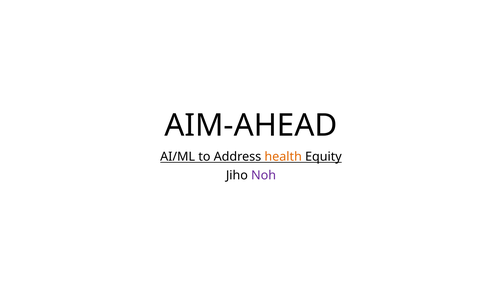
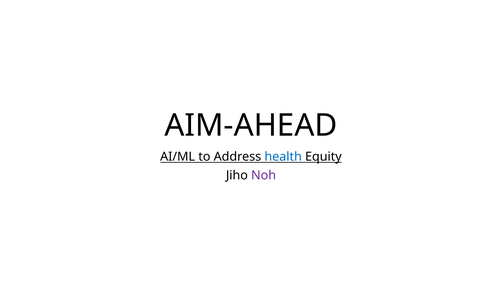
health colour: orange -> blue (283, 157)
